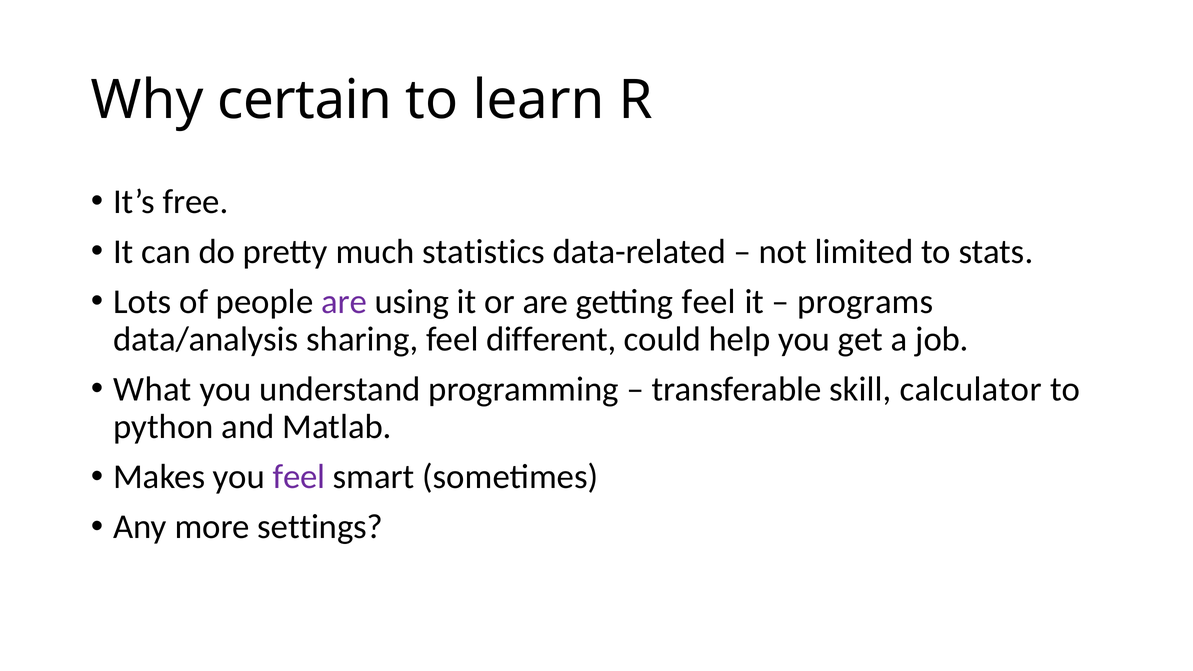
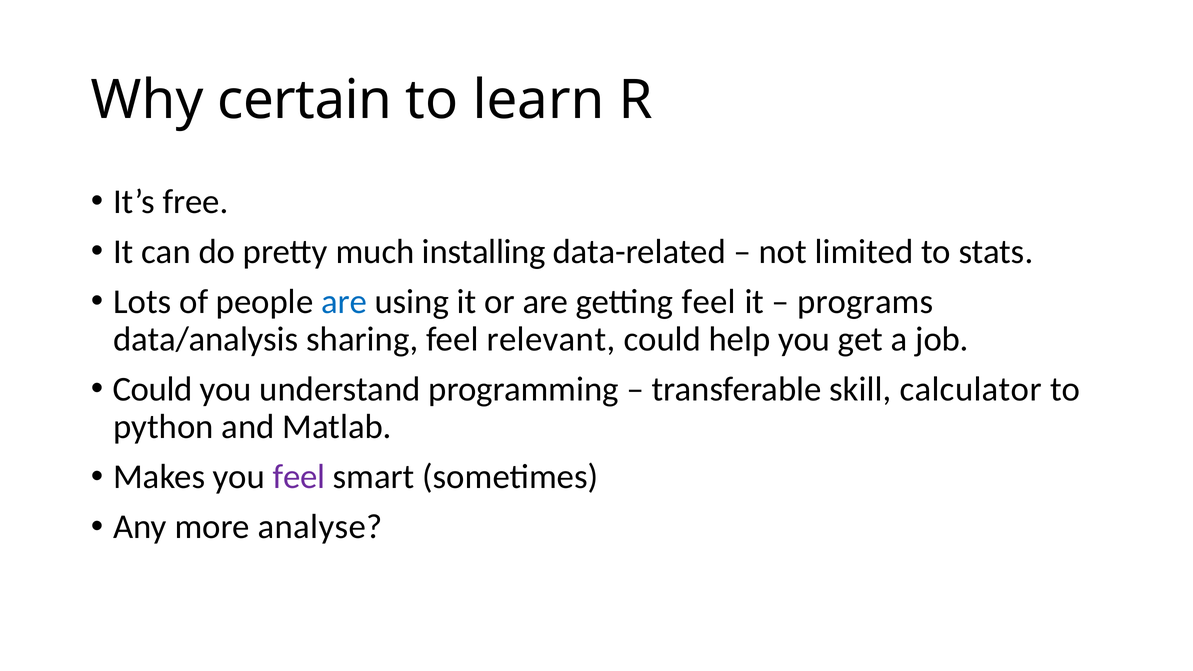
statistics: statistics -> installing (484, 252)
are colour: purple -> blue (344, 302)
different: different -> relevant (551, 339)
What: What -> Could (153, 389)
settings: settings -> analyse (320, 527)
